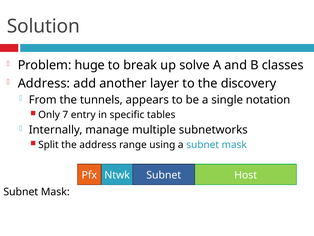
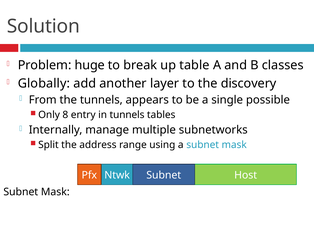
solve: solve -> table (194, 65)
Address: Address -> Globally (44, 83)
notation: notation -> possible (268, 100)
7: 7 -> 8 (65, 115)
in specific: specific -> tunnels (127, 115)
